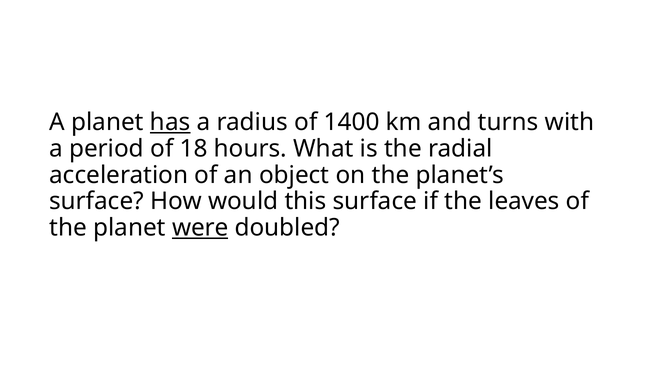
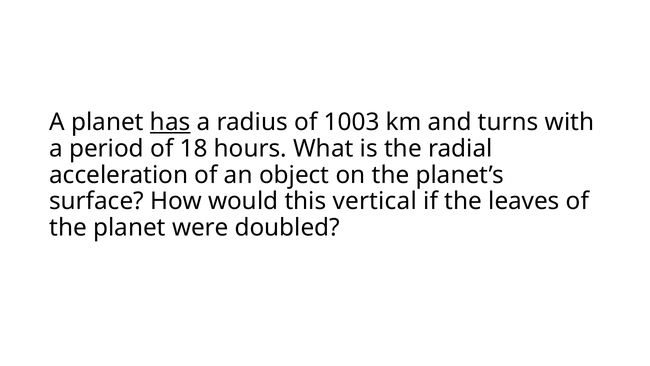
1400: 1400 -> 1003 (352, 122)
this surface: surface -> vertical (375, 201)
were underline: present -> none (200, 227)
